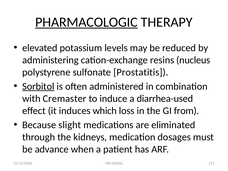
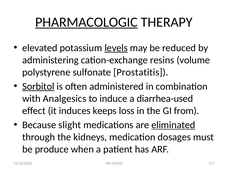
levels underline: none -> present (116, 48)
nucleus: nucleus -> volume (193, 60)
Cremaster: Cremaster -> Analgesics (65, 99)
which: which -> keeps (105, 111)
eliminated underline: none -> present (173, 125)
advance: advance -> produce (52, 149)
